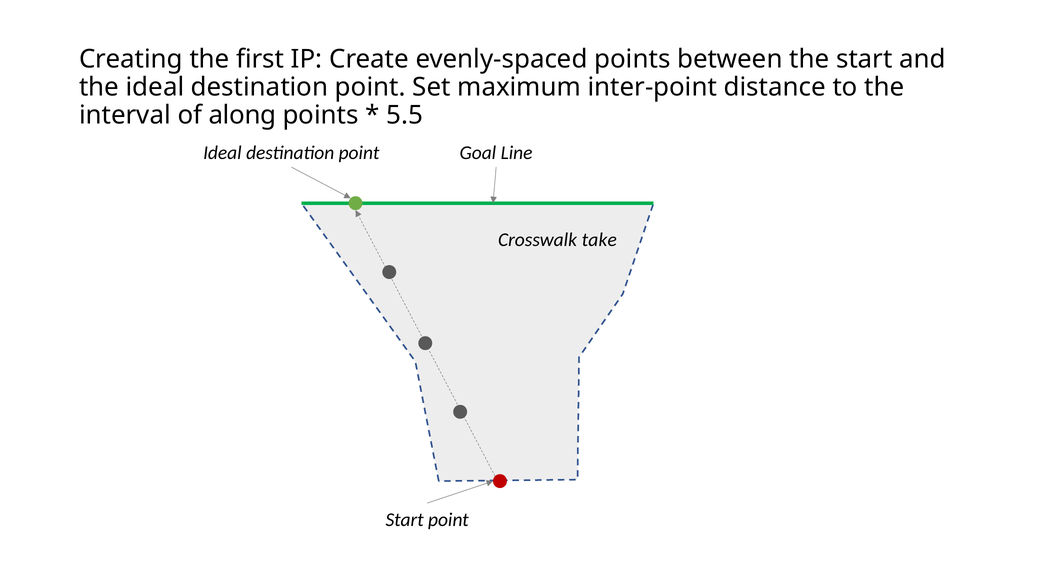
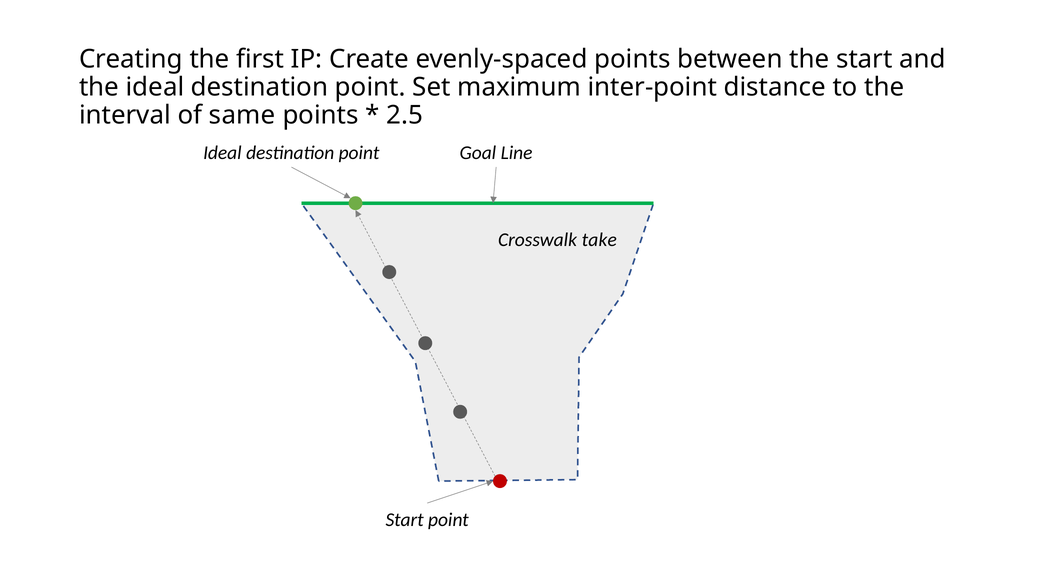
along: along -> same (242, 115)
5.5: 5.5 -> 2.5 (405, 115)
